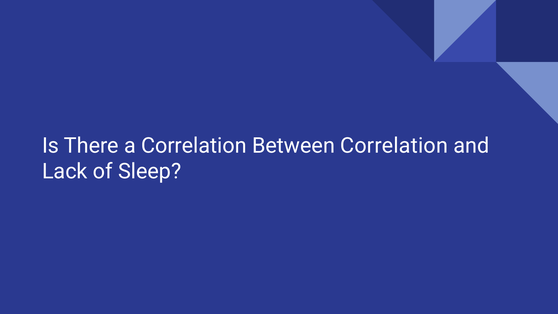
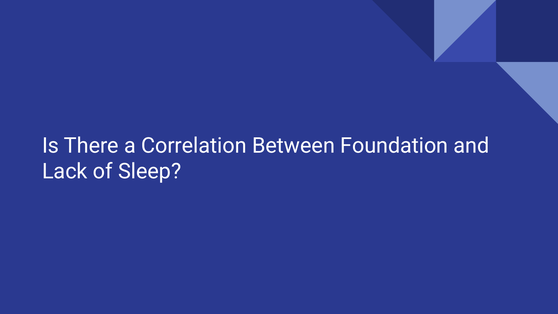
Between Correlation: Correlation -> Foundation (394, 146)
